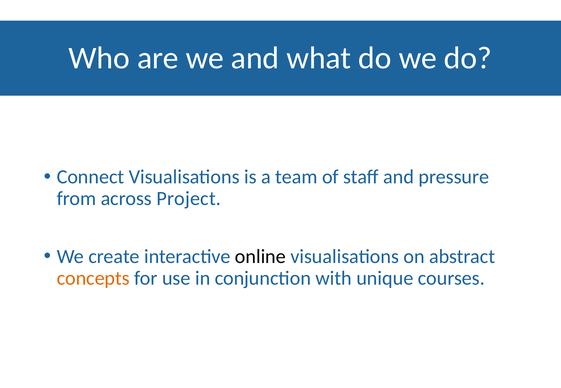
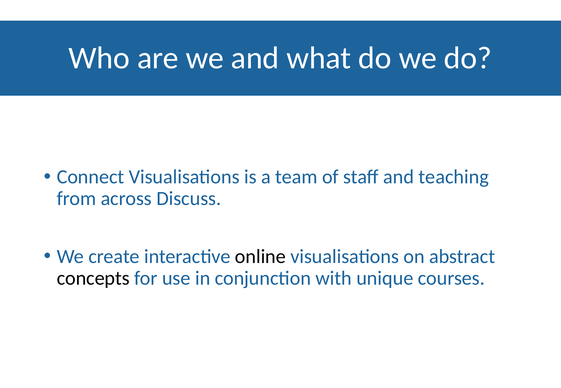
pressure: pressure -> teaching (454, 177)
Project: Project -> Discuss (189, 199)
concepts colour: orange -> black (93, 278)
